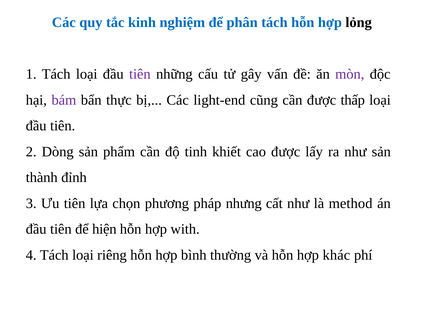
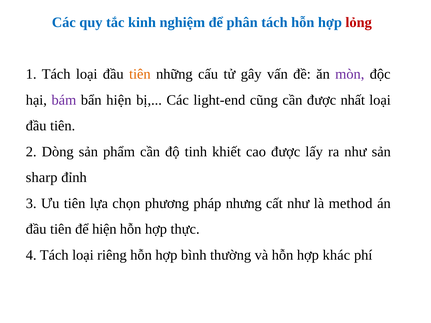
lỏng colour: black -> red (359, 23)
tiên colour: purple -> orange (140, 74)
bẩn thực: thực -> hiện (119, 100)
thấp: thấp -> nhất (353, 100)
thành: thành -> sharp (42, 178)
with: with -> thực (185, 229)
